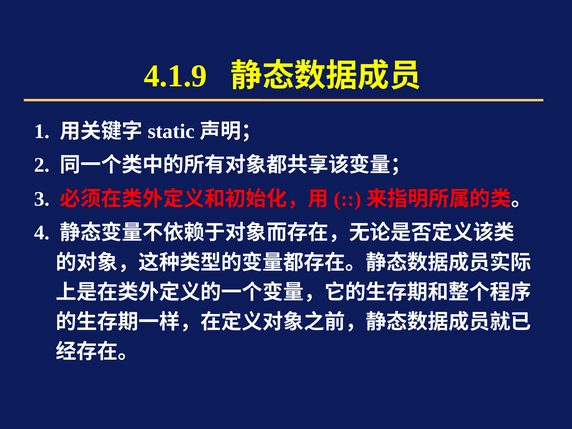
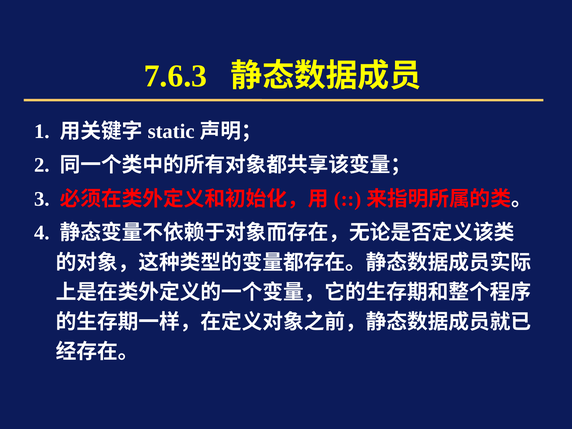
4.1.9: 4.1.9 -> 7.6.3 (175, 76)
